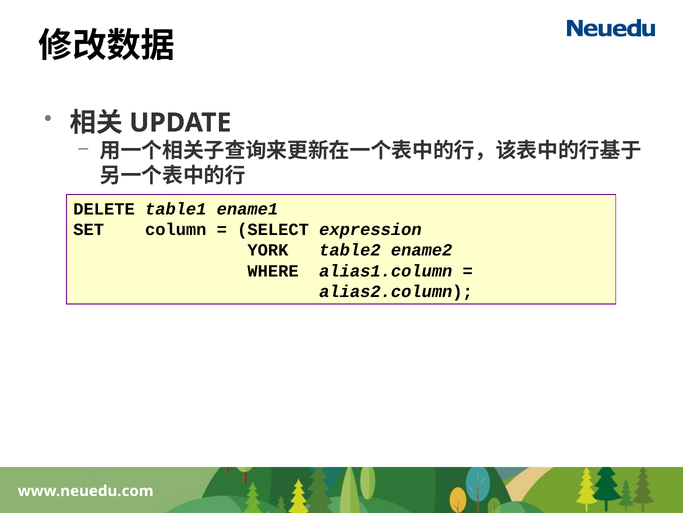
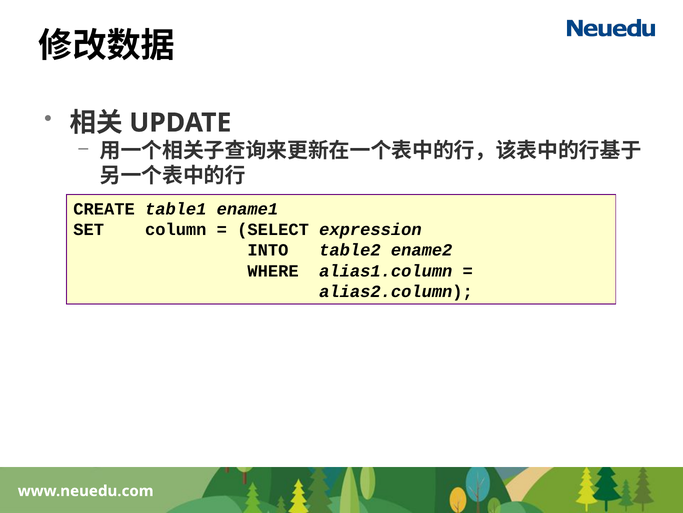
DELETE: DELETE -> CREATE (104, 209)
YORK: YORK -> INTO (268, 250)
